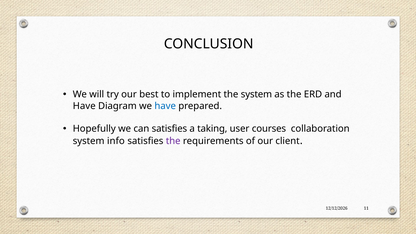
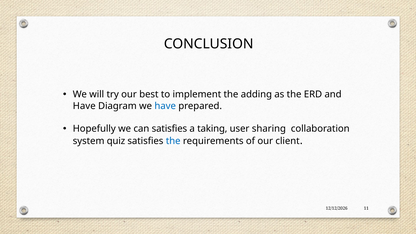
the system: system -> adding (256, 94)
courses: courses -> sharing (269, 129)
info: info -> quiz (116, 141)
the colour: purple -> blue (173, 141)
